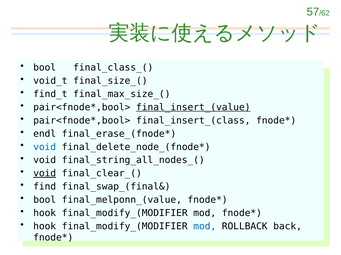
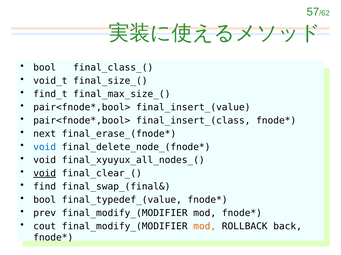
final_insert_(value underline: present -> none (193, 108)
endl: endl -> next (45, 134)
final_string_all_nodes_(: final_string_all_nodes_( -> final_xyuyux_all_nodes_( (133, 161)
final_melponn_(value: final_melponn_(value -> final_typedef_(value (122, 200)
hook: hook -> prev (45, 214)
hook: hook -> cout (45, 227)
mod colour: blue -> orange (205, 227)
